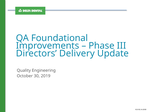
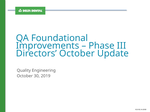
Directors Delivery: Delivery -> October (77, 54)
